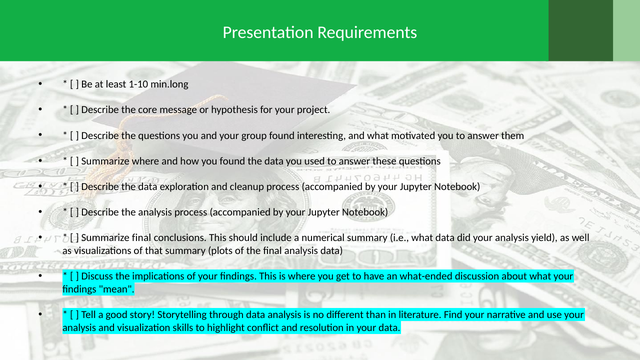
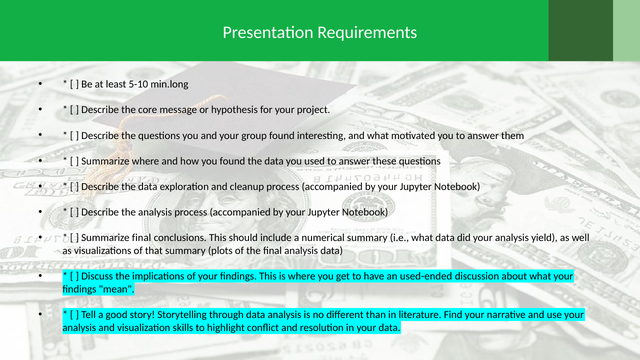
1-10: 1-10 -> 5-10 (138, 84)
what-ended: what-ended -> used-ended (426, 276)
